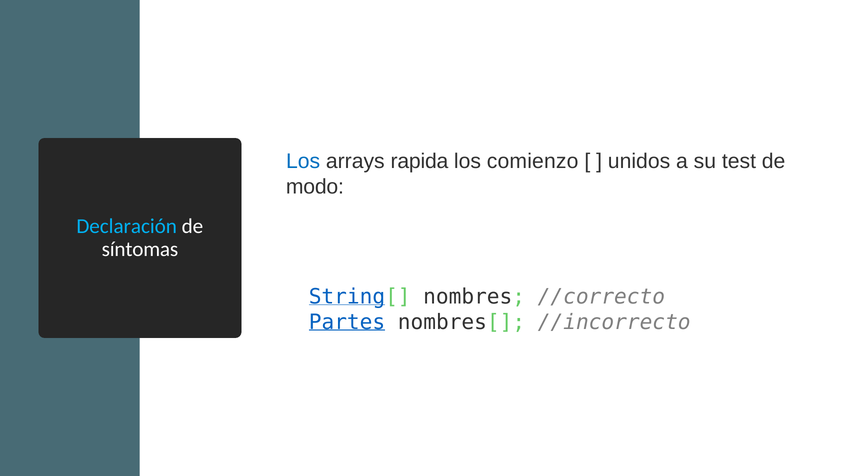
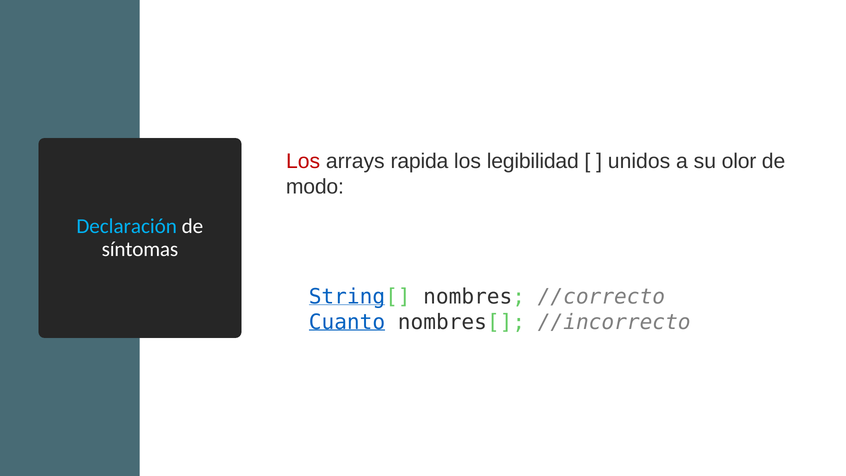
Los colour: blue -> red (303, 161)
comienzo: comienzo -> legibilidad (533, 161)
test: test -> olor (739, 161)
Partes: Partes -> Cuanto (347, 322)
